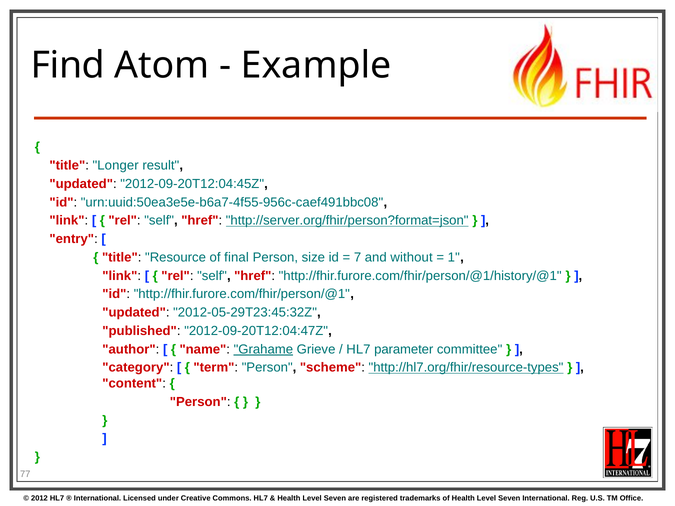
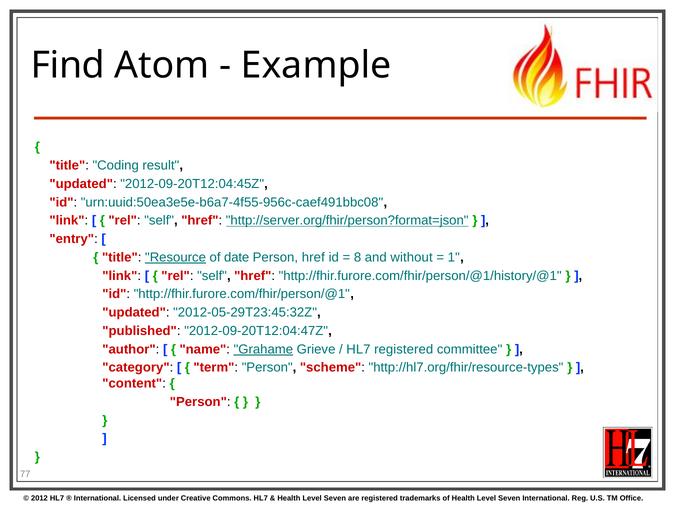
Longer: Longer -> Coding (116, 166)
Resource underline: none -> present (176, 258)
final: final -> date (237, 258)
Person size: size -> href (313, 258)
7: 7 -> 8 (358, 258)
HL7 parameter: parameter -> registered (404, 349)
http://hl7.org/fhir/resource-types underline: present -> none (466, 368)
